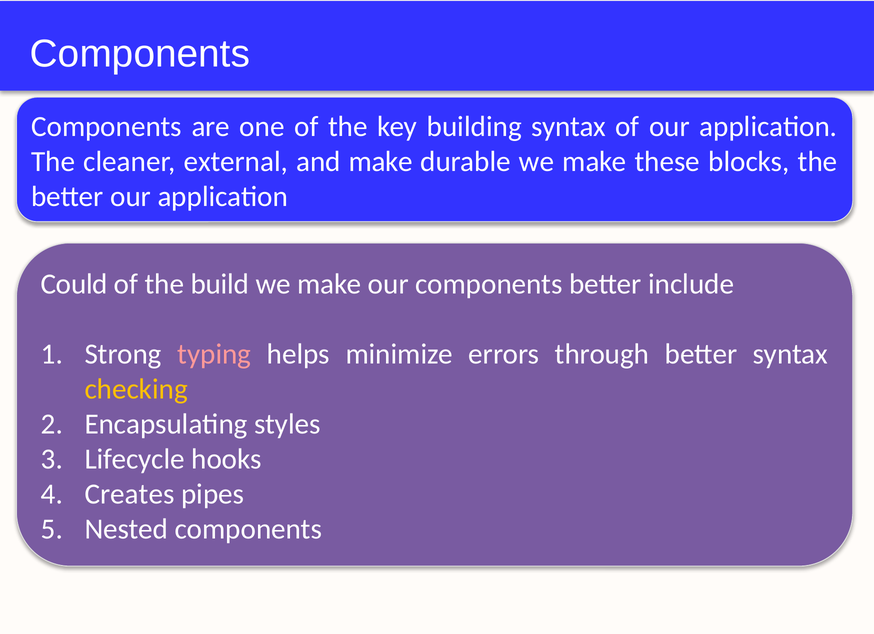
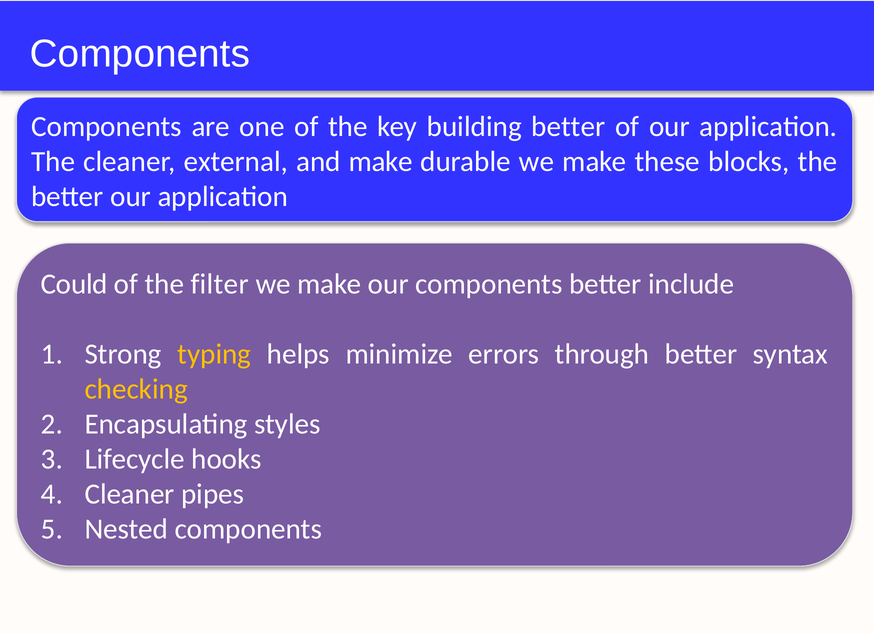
building syntax: syntax -> better (568, 126)
build: build -> filter (220, 284)
typing colour: pink -> yellow (214, 354)
Creates: Creates -> Cleaner (130, 494)
